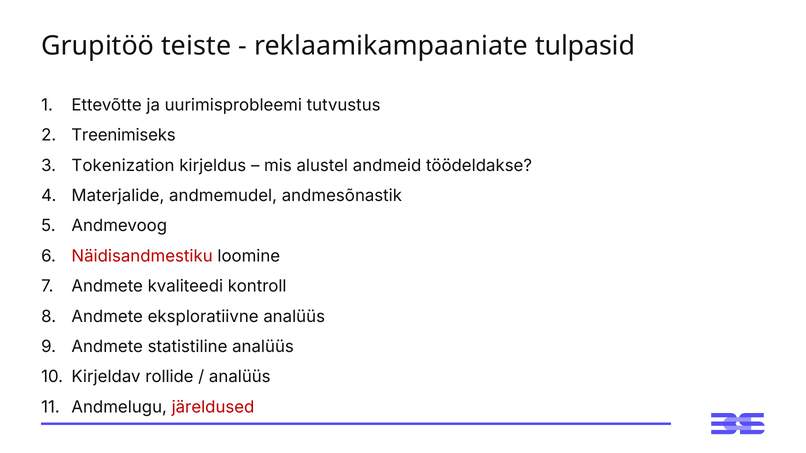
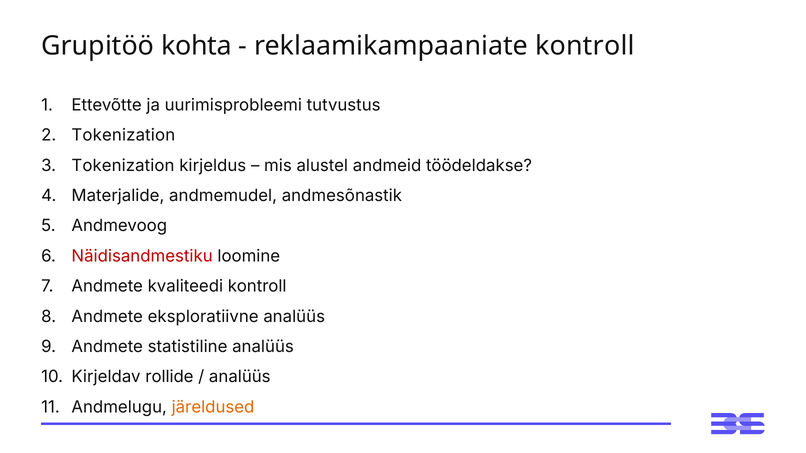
teiste: teiste -> kohta (196, 46)
reklaamikampaaniate tulpasid: tulpasid -> kontroll (585, 46)
Treenimiseks: Treenimiseks -> Tokenization (123, 135)
järeldused colour: red -> orange (213, 407)
